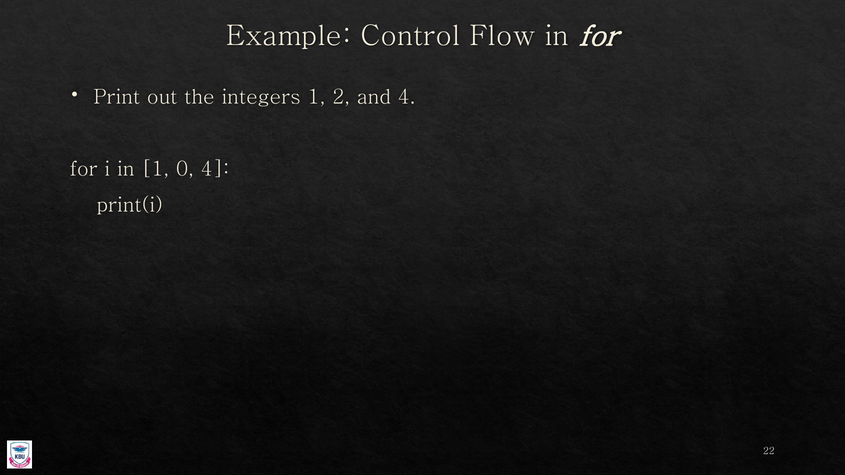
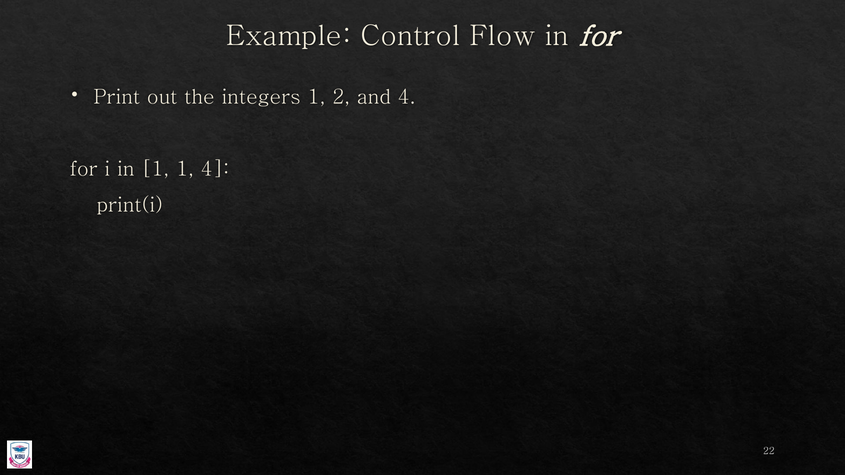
1 0: 0 -> 1 (185, 169)
